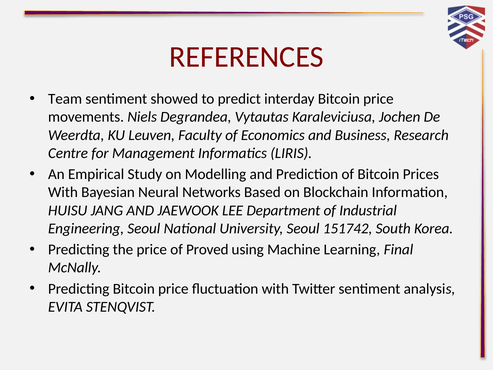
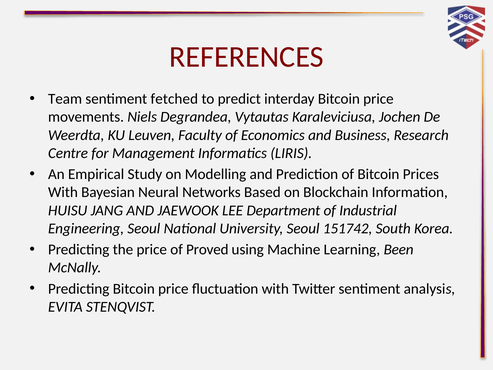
showed: showed -> fetched (174, 99)
Final: Final -> Been (399, 249)
